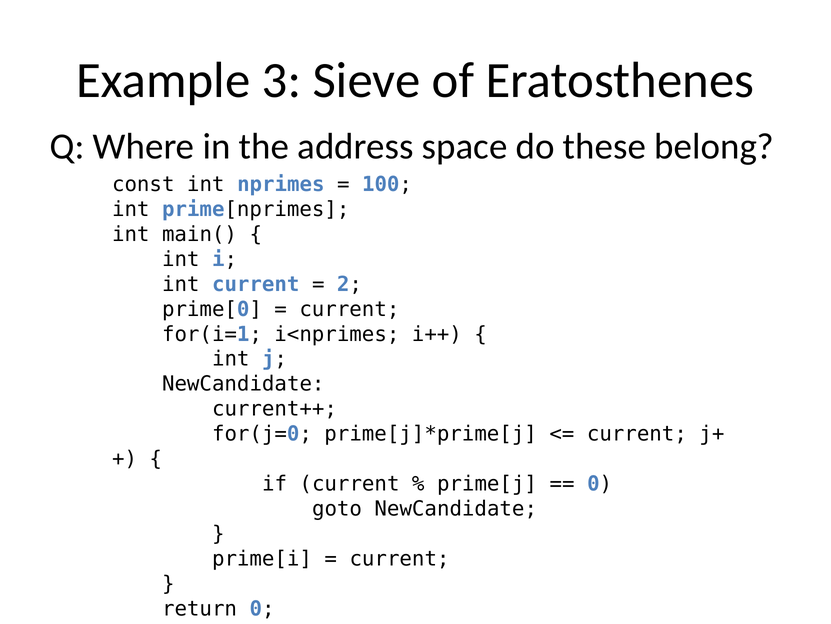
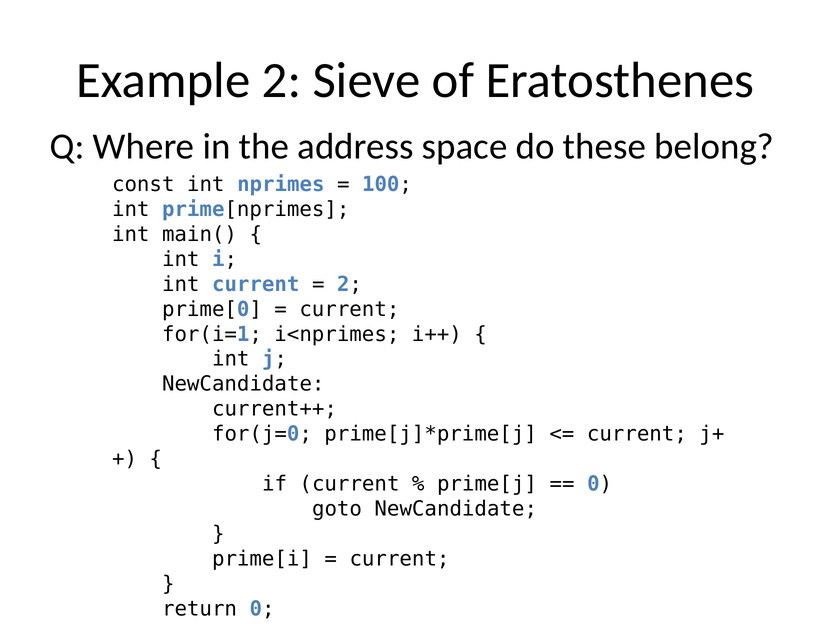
Example 3: 3 -> 2 (281, 80)
